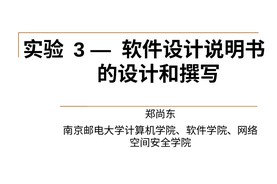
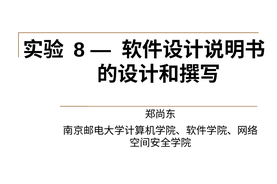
3: 3 -> 8 (79, 50)
